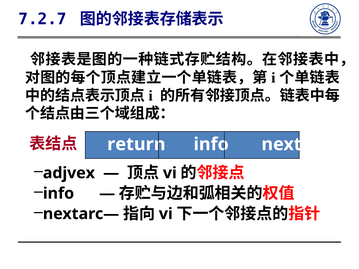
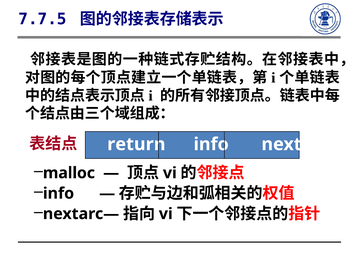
7.2.7: 7.2.7 -> 7.7.5 (42, 19)
adjvex: adjvex -> malloc (69, 173)
